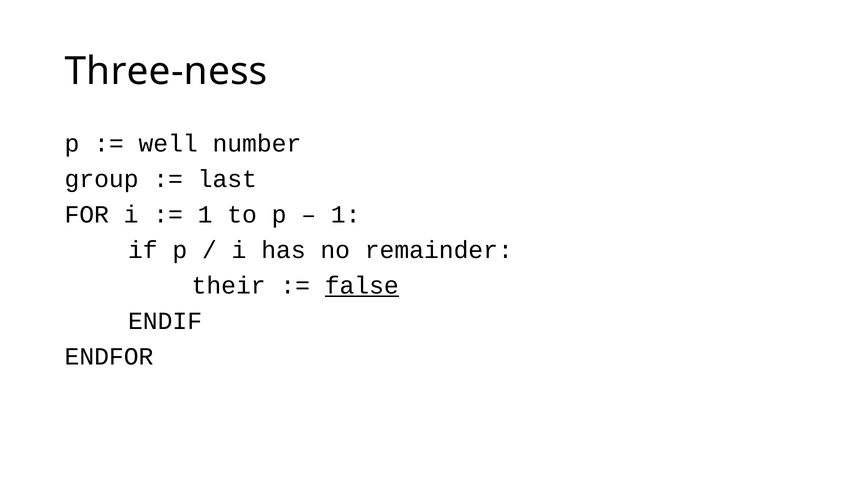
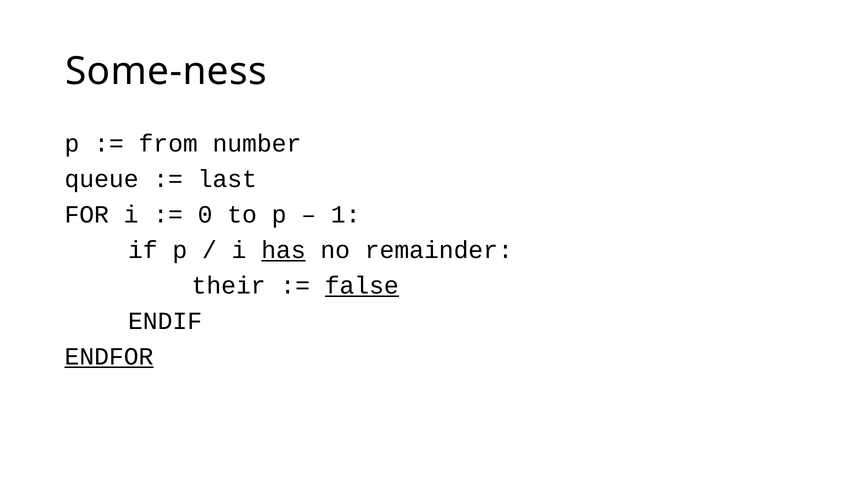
Three-ness: Three-ness -> Some-ness (166, 71)
well: well -> from (168, 143)
group: group -> queue (102, 179)
1: 1 -> 0 (205, 214)
has underline: none -> present (283, 250)
ENDFOR underline: none -> present (109, 356)
